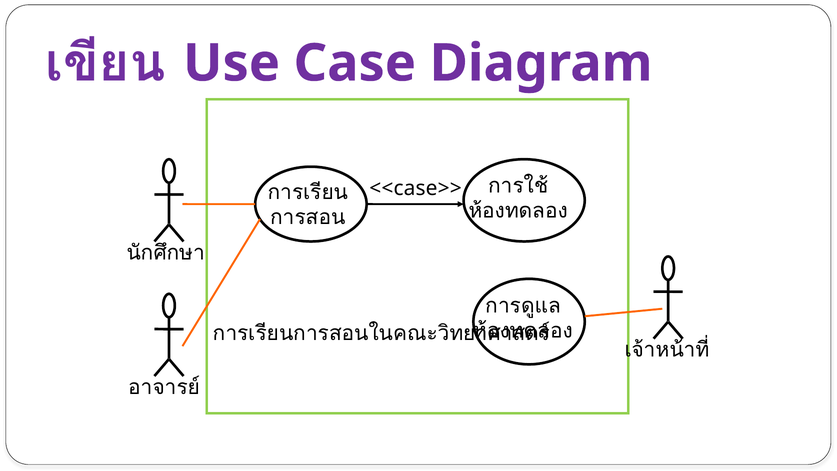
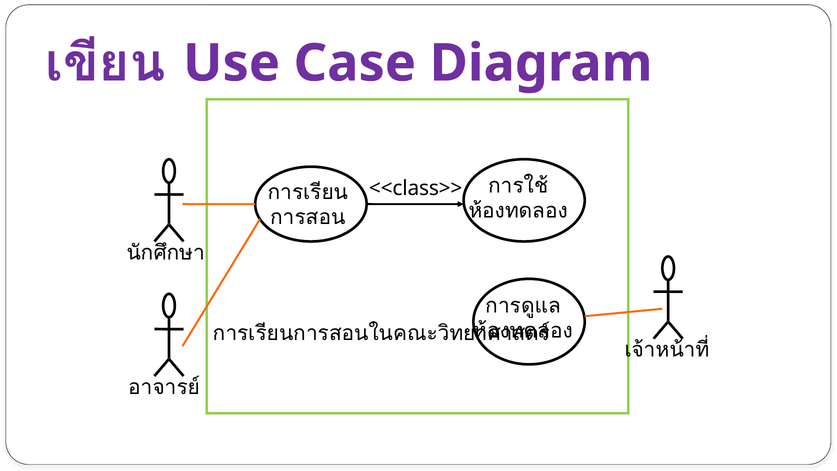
<<case>>: <<case>> -> <<class>> (416, 188)
